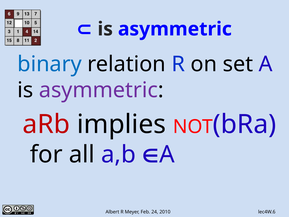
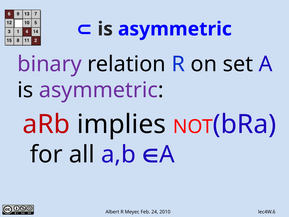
binary colour: blue -> purple (50, 64)
